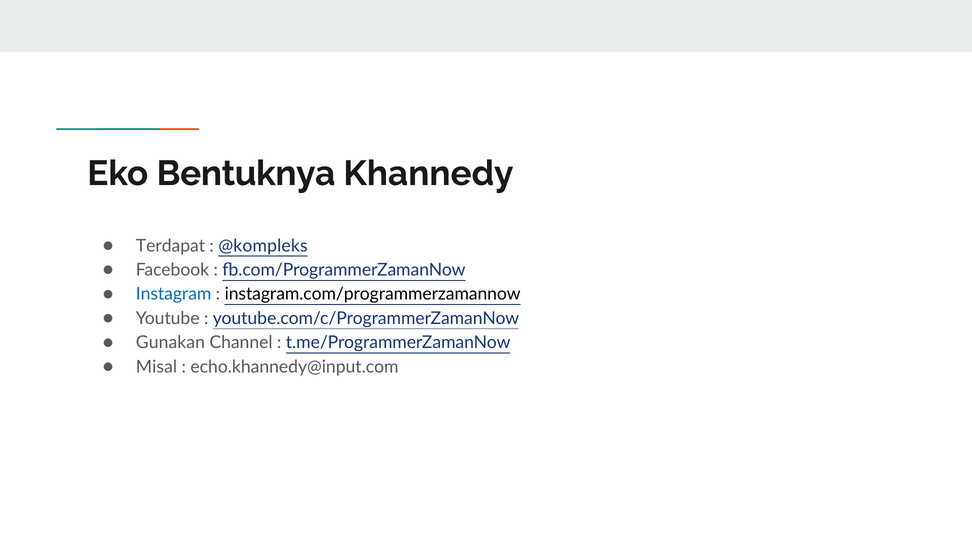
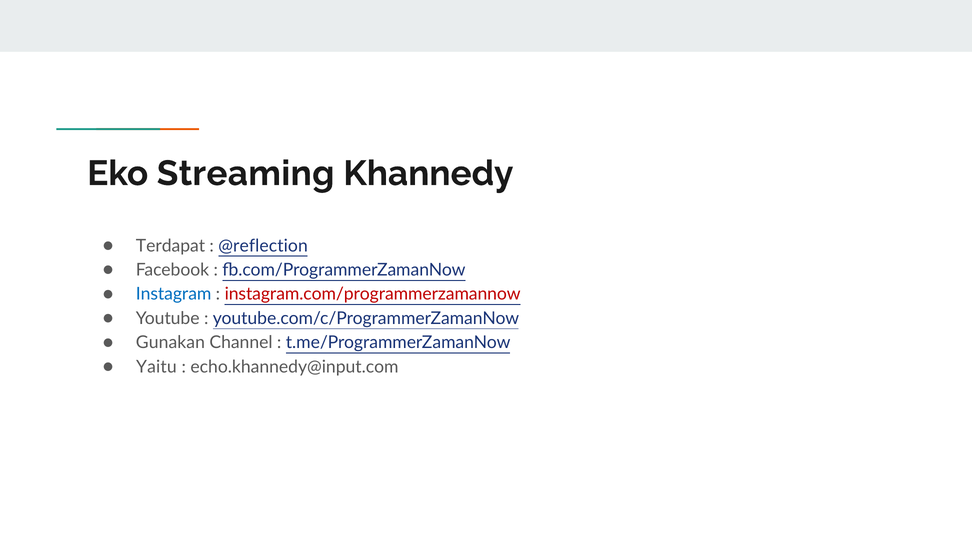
Bentuknya: Bentuknya -> Streaming (246, 173)
@kompleks: @kompleks -> @reflection (263, 246)
instagram.com/programmerzamannow colour: black -> red (373, 294)
Misal: Misal -> Yaitu (156, 367)
